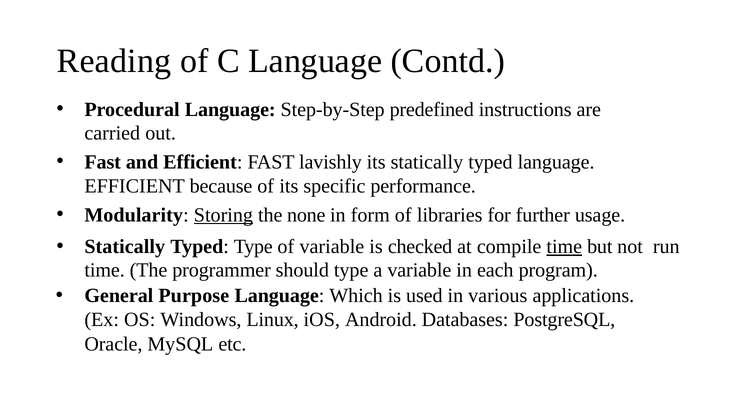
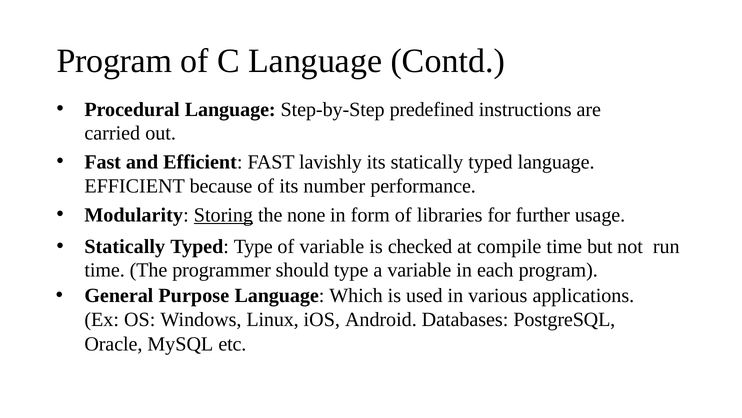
Reading: Reading -> Program (114, 61)
specific: specific -> number (334, 186)
time underline: present -> none (564, 246)
